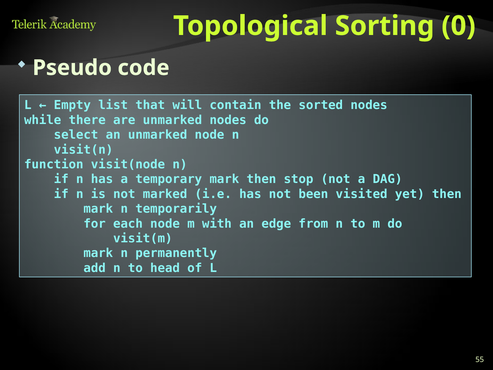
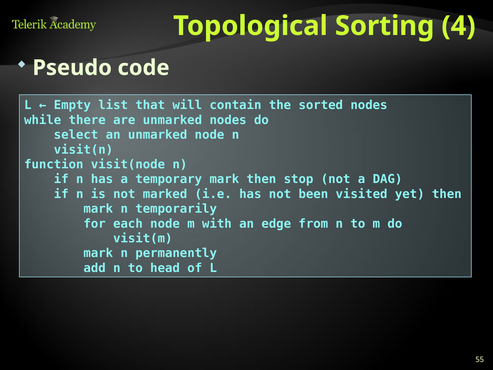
0: 0 -> 4 (459, 26)
